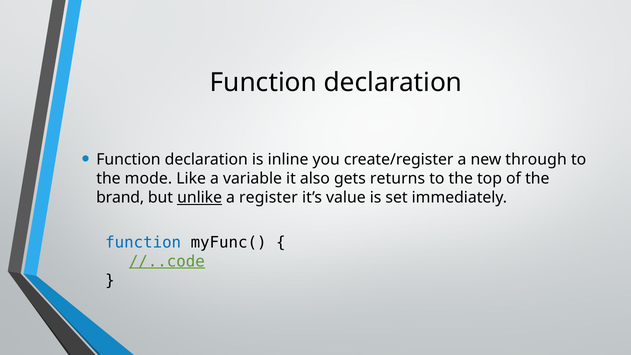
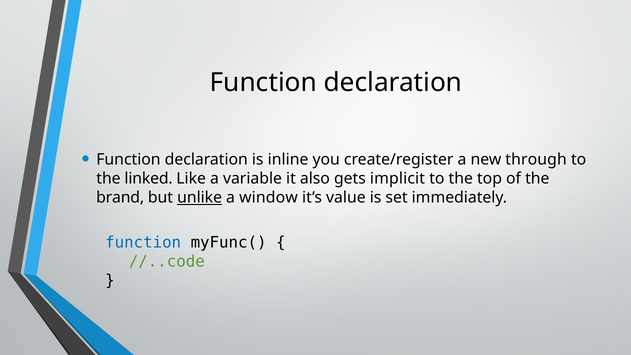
mode: mode -> linked (149, 179)
returns: returns -> implicit (398, 179)
register: register -> window (268, 197)
//..code underline: present -> none (167, 261)
